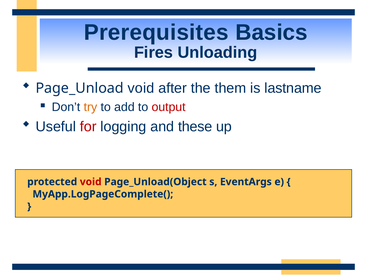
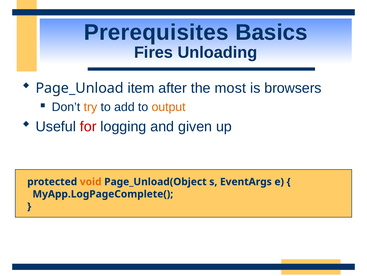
Page_Unload void: void -> item (141, 88)
them: them -> most (230, 88)
lastname: lastname -> browsers (293, 88)
output colour: red -> orange (169, 107)
these: these -> given (195, 126)
void colour: red -> orange (91, 181)
